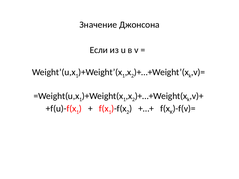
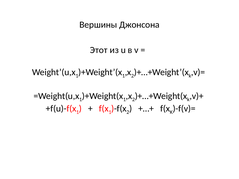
Значение: Значение -> Вершины (98, 25)
Если: Если -> Этот (99, 50)
